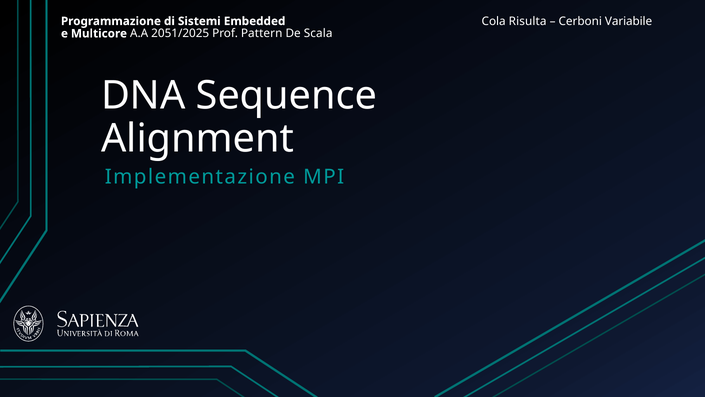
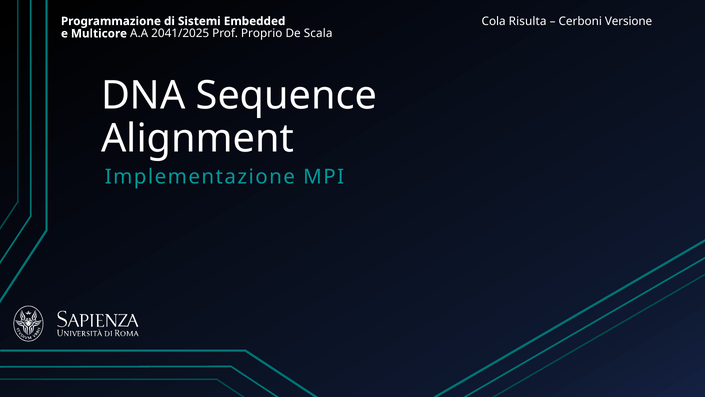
Variabile: Variabile -> Versione (629, 21)
2051/2025: 2051/2025 -> 2041/2025 (180, 34)
Pattern: Pattern -> Proprio (262, 34)
